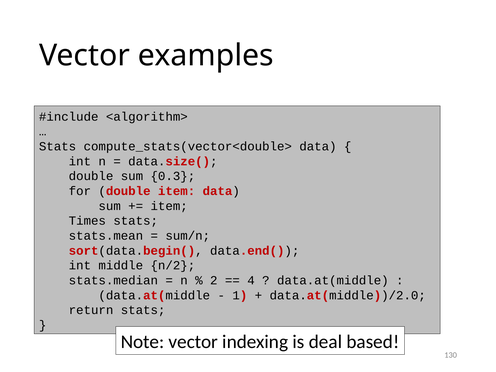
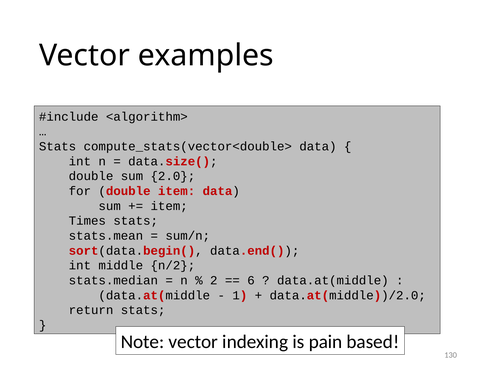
0.3: 0.3 -> 2.0 (173, 176)
4: 4 -> 6 (251, 280)
deal: deal -> pain (326, 342)
